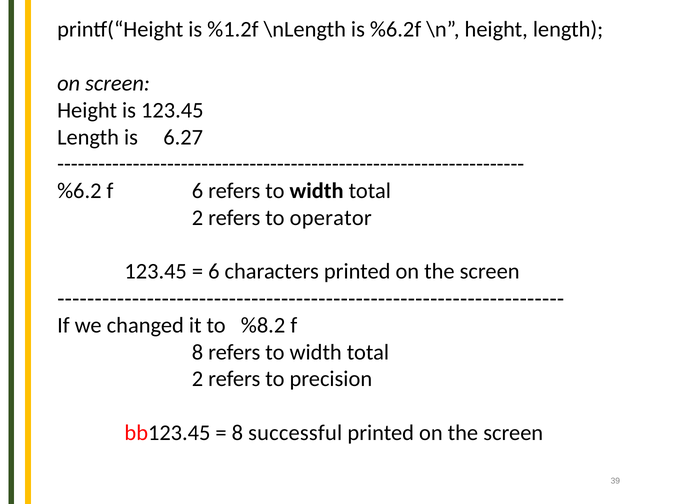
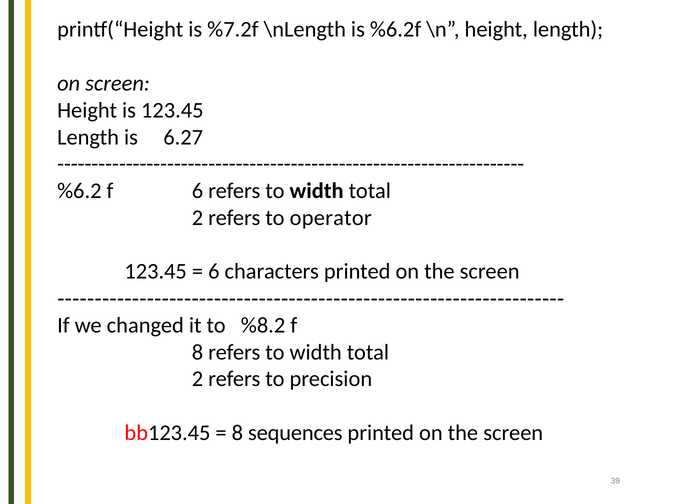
%1.2f: %1.2f -> %7.2f (233, 30)
successful: successful -> sequences (295, 433)
